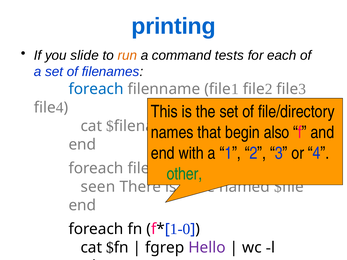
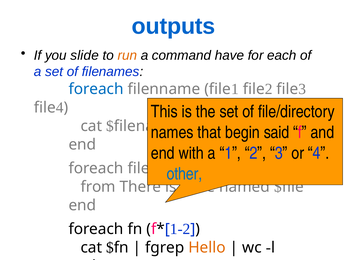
printing: printing -> outputs (174, 26)
tests: tests -> have (229, 56)
also: also -> said (277, 132)
other colour: green -> blue (184, 174)
seen: seen -> from (98, 187)
1-0: 1-0 -> 1-2 (180, 229)
Hello colour: purple -> orange (207, 248)
